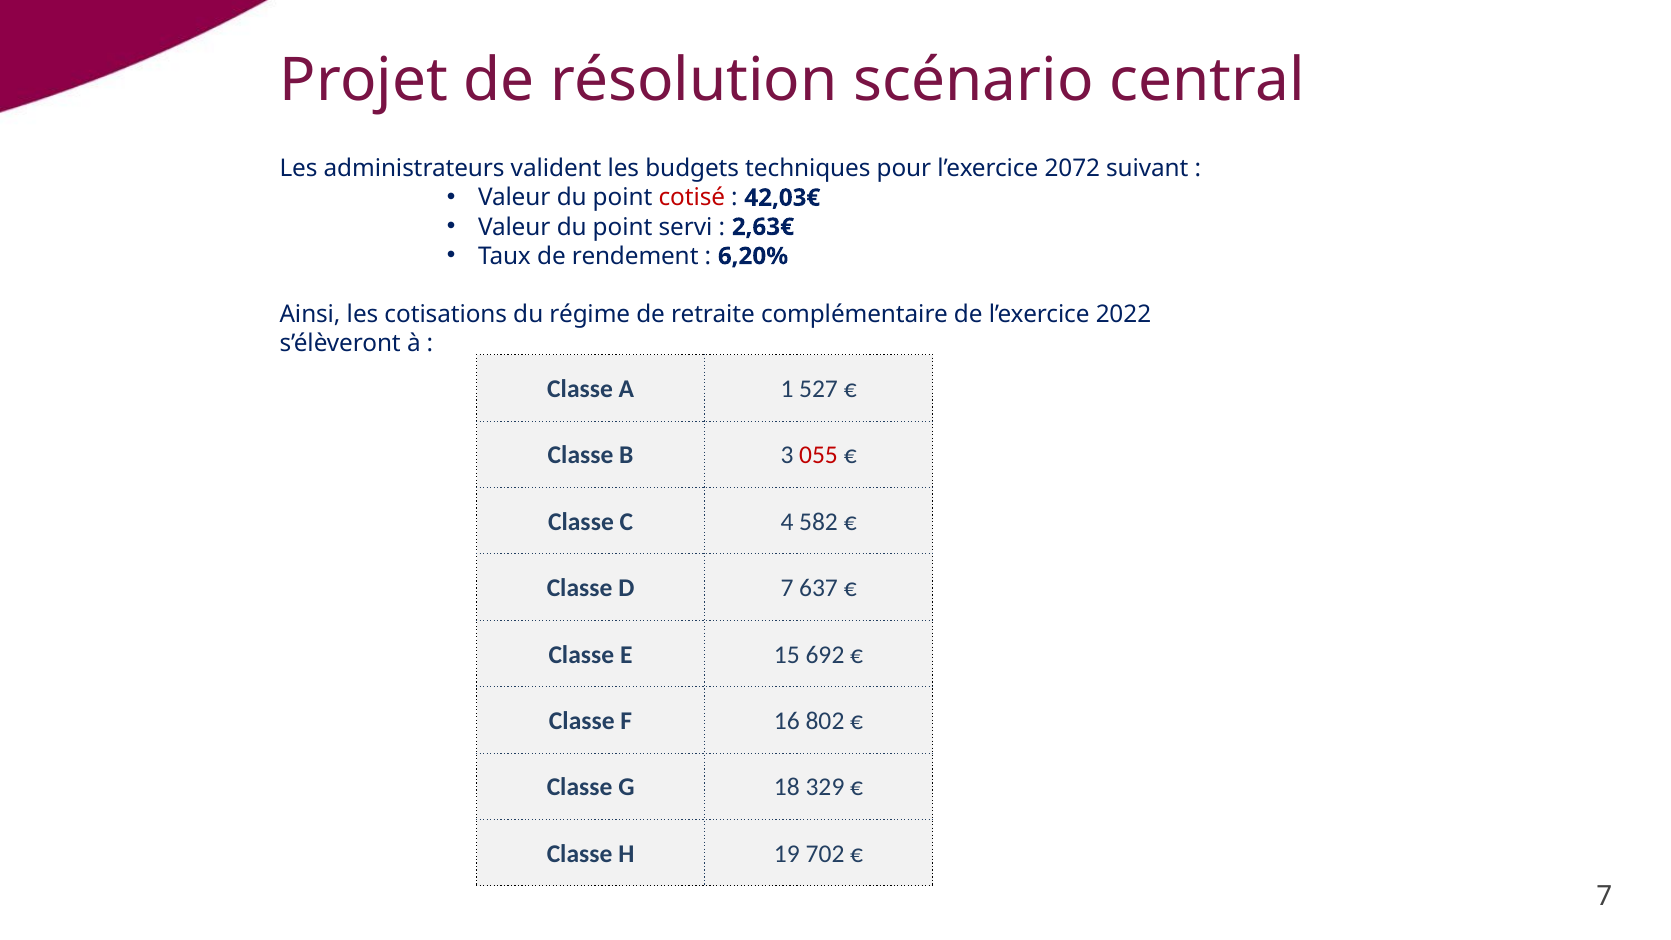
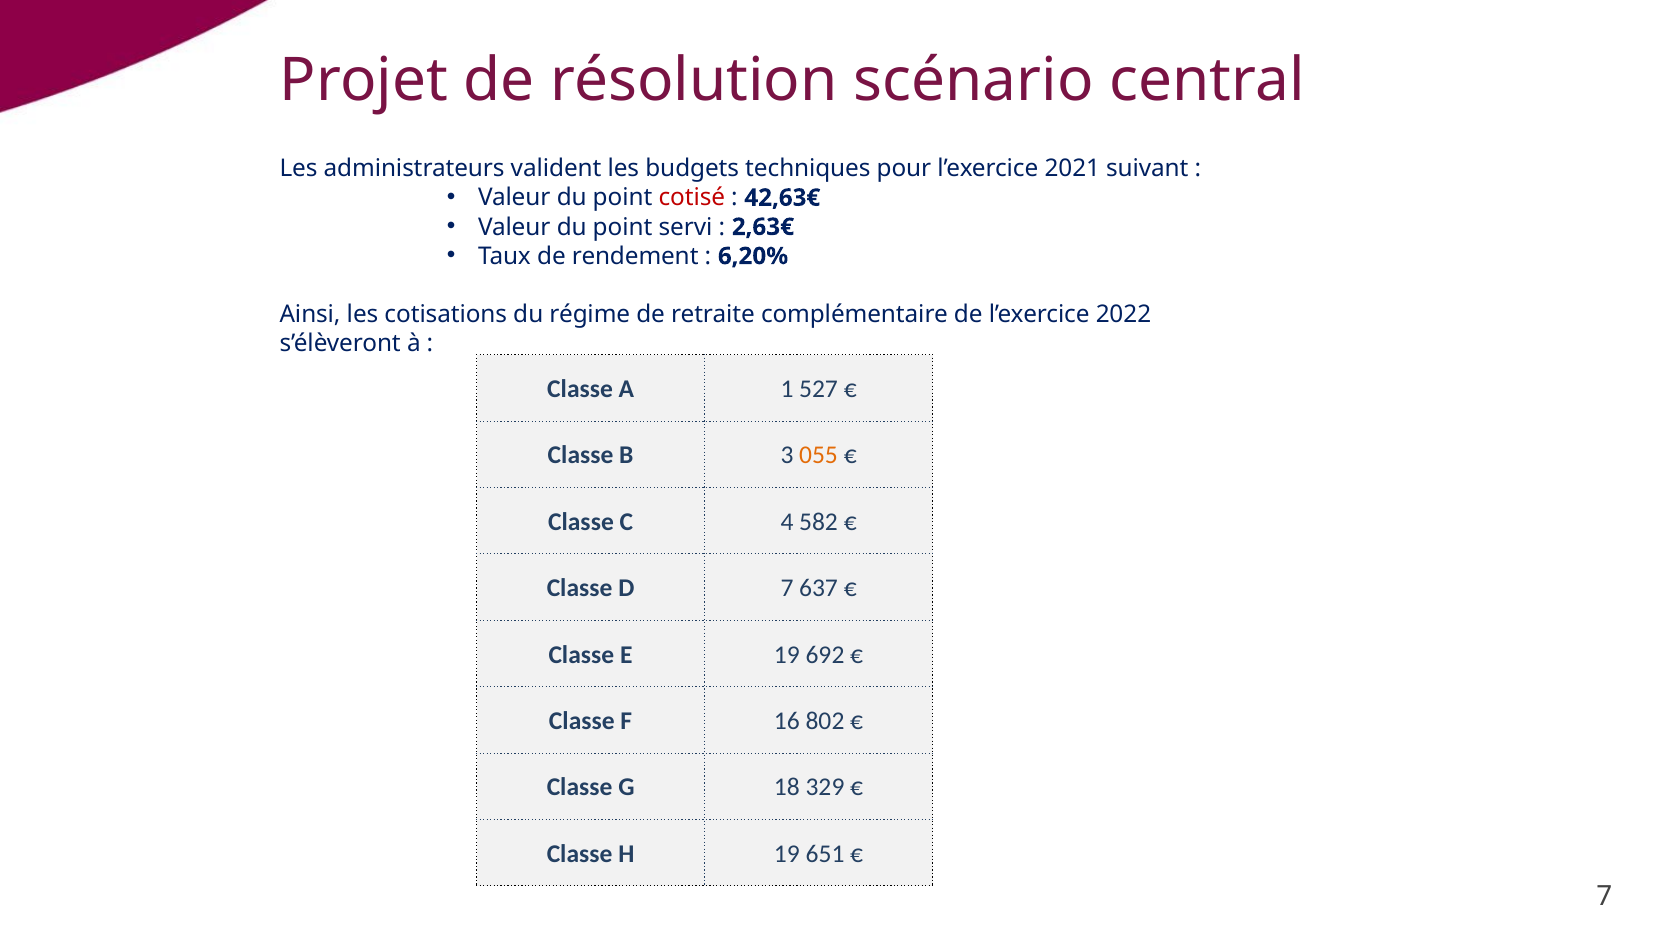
2072: 2072 -> 2021 (1072, 169)
42,03€: 42,03€ -> 42,63€ (782, 198)
055 colour: red -> orange (819, 456)
E 15: 15 -> 19 (787, 655)
702: 702 -> 651 (825, 854)
